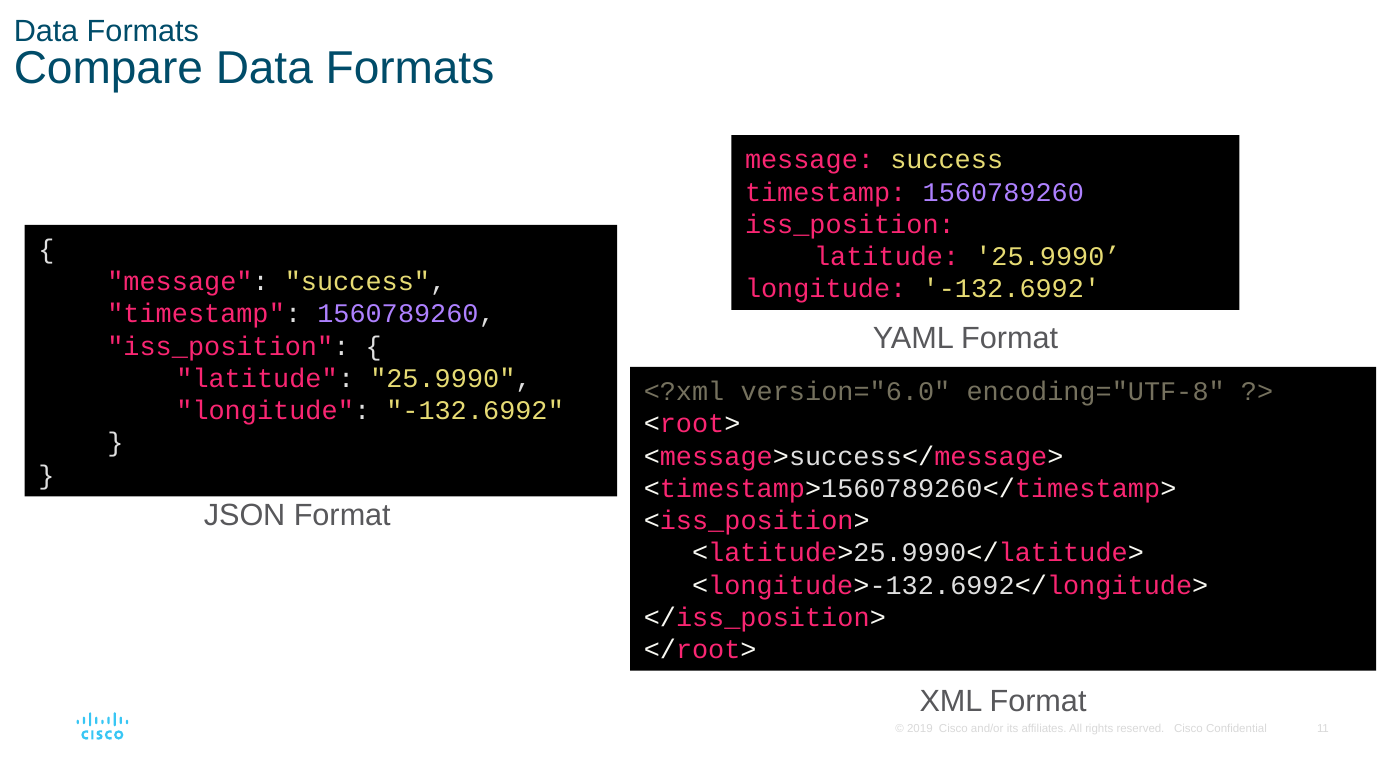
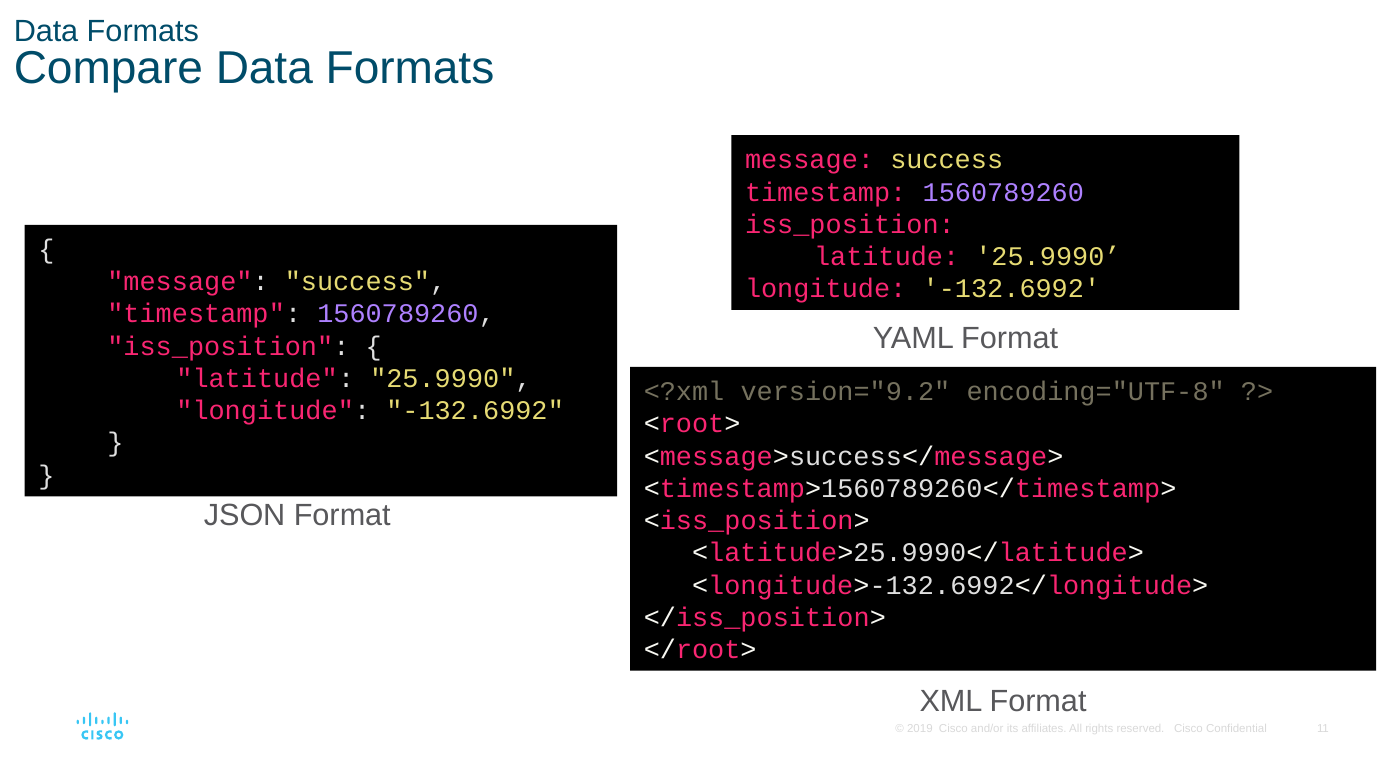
version="6.0: version="6.0 -> version="9.2 (845, 392)
